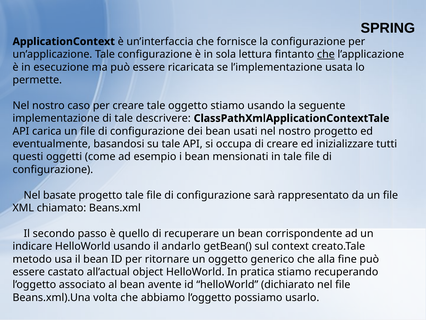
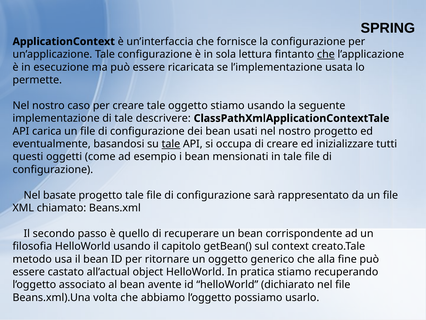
tale underline: none -> present (171, 144)
indicare: indicare -> filosofia (32, 246)
andarlo: andarlo -> capitolo (181, 246)
